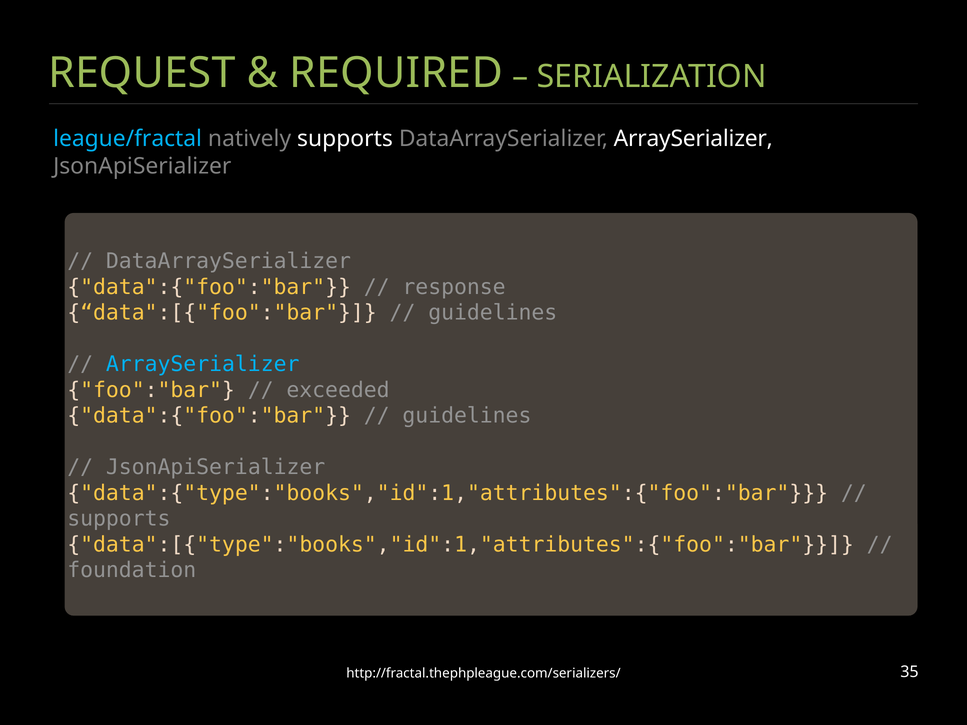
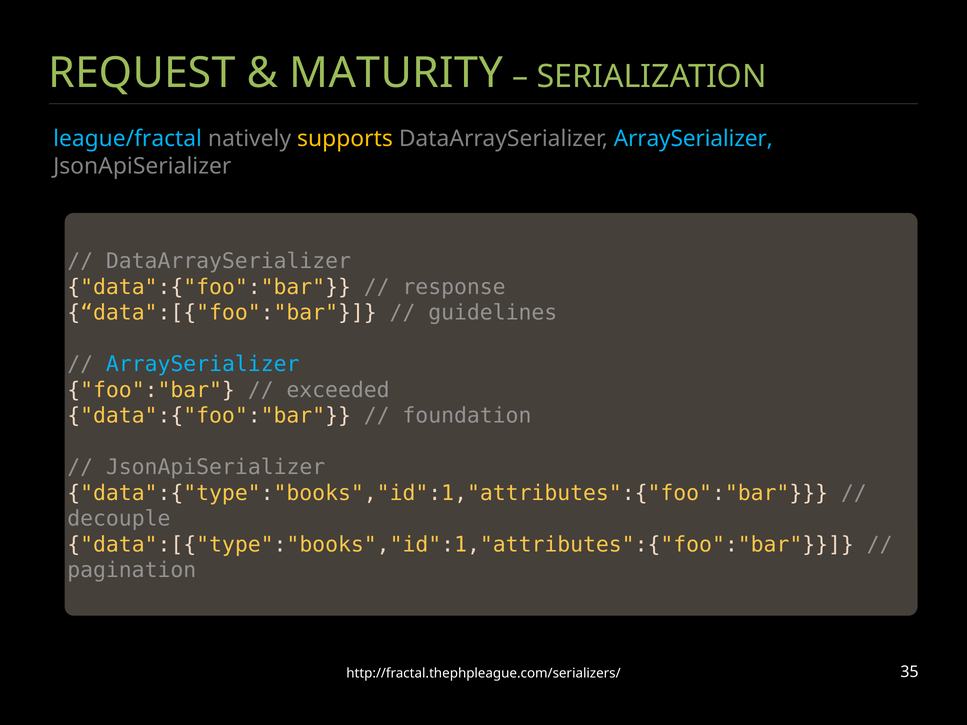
REQUIRED: REQUIRED -> MATURITY (396, 73)
supports colour: white -> yellow (345, 139)
ArraySerializer colour: white -> light blue (693, 139)
guidelines: guidelines -> foundation (467, 416)
supports: supports -> decouple (119, 519)
foundation: foundation -> pagination (132, 571)
